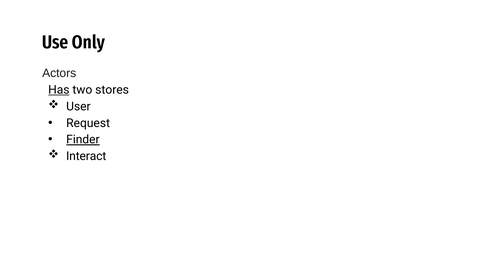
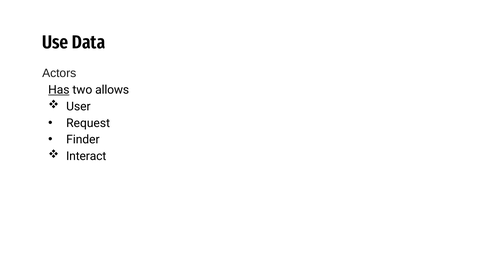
Only: Only -> Data (89, 42)
stores: stores -> allows (112, 90)
Finder underline: present -> none (83, 139)
